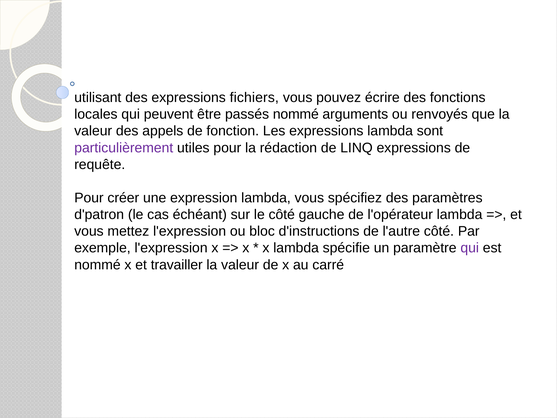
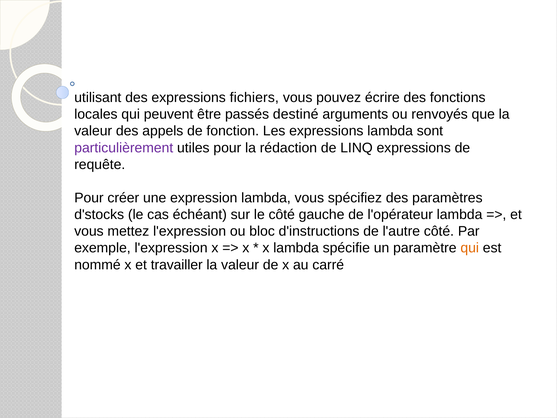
passés nommé: nommé -> destiné (296, 114)
d'patron: d'patron -> d'stocks (99, 214)
qui colour: purple -> orange (470, 248)
